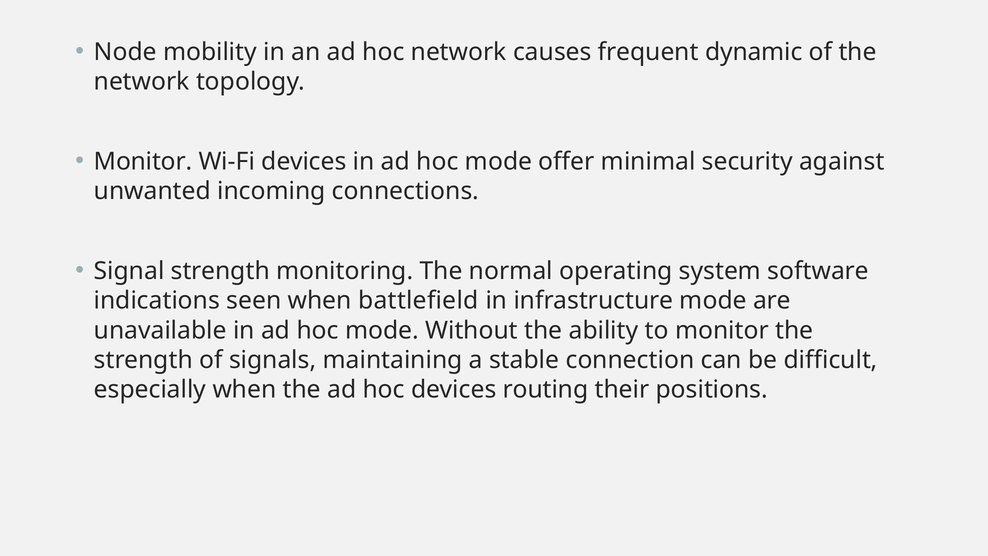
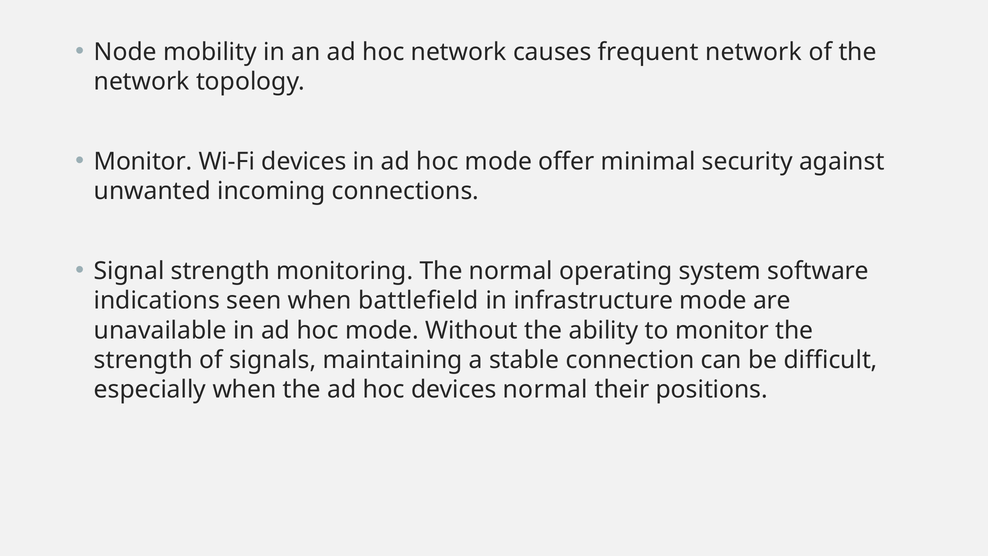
frequent dynamic: dynamic -> network (754, 52)
devices routing: routing -> normal (545, 390)
